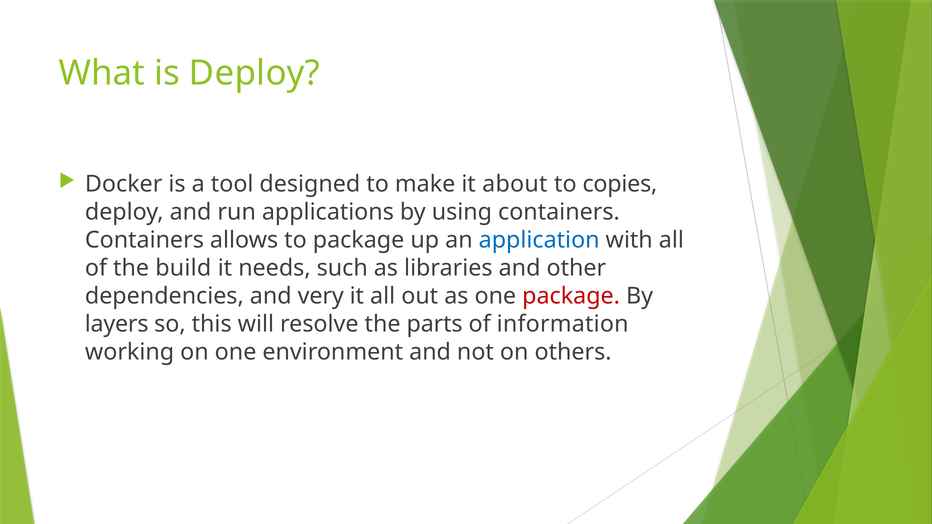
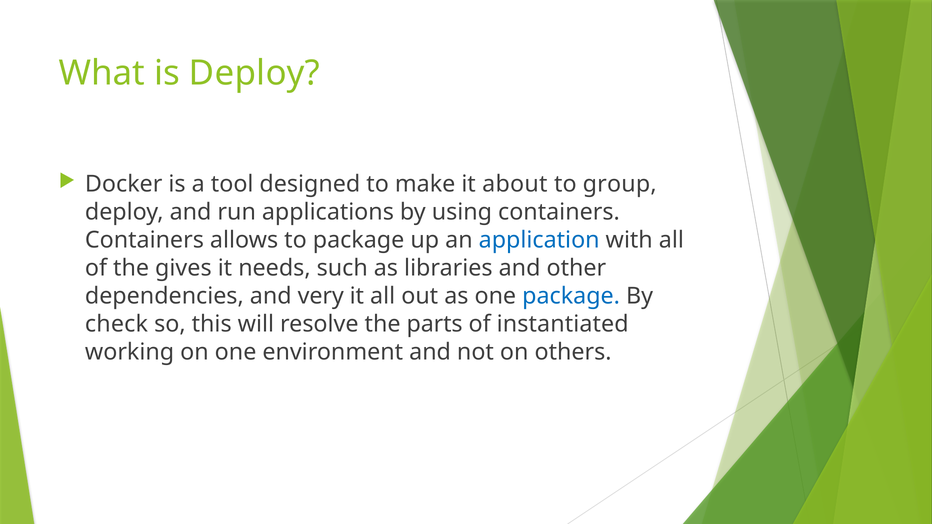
copies: copies -> group (620, 184)
build: build -> gives (183, 268)
package colour: red -> blue (571, 296)
layers: layers -> check (116, 324)
information: information -> instantiated (563, 324)
